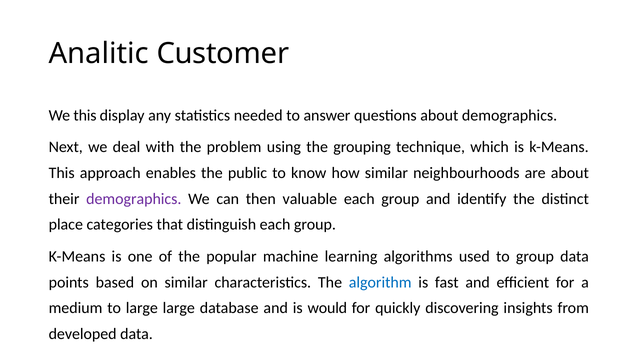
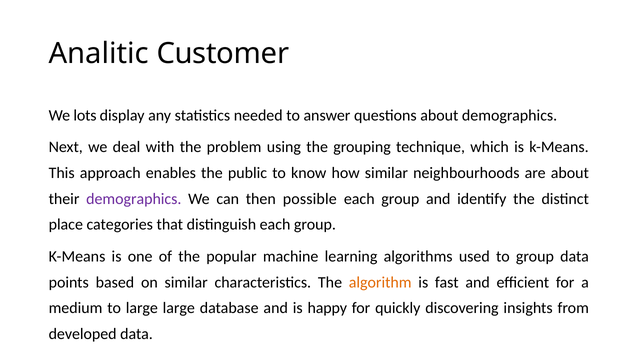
We this: this -> lots (85, 115)
valuable: valuable -> possible (310, 199)
algorithm colour: blue -> orange (380, 282)
would: would -> happy (327, 308)
